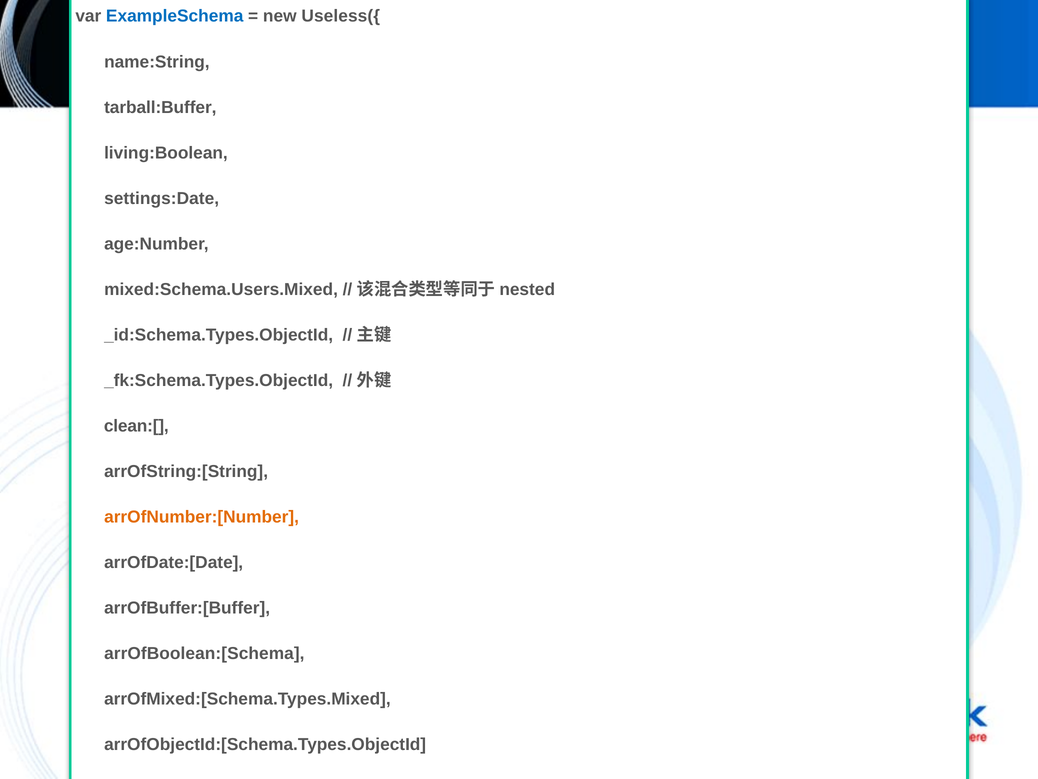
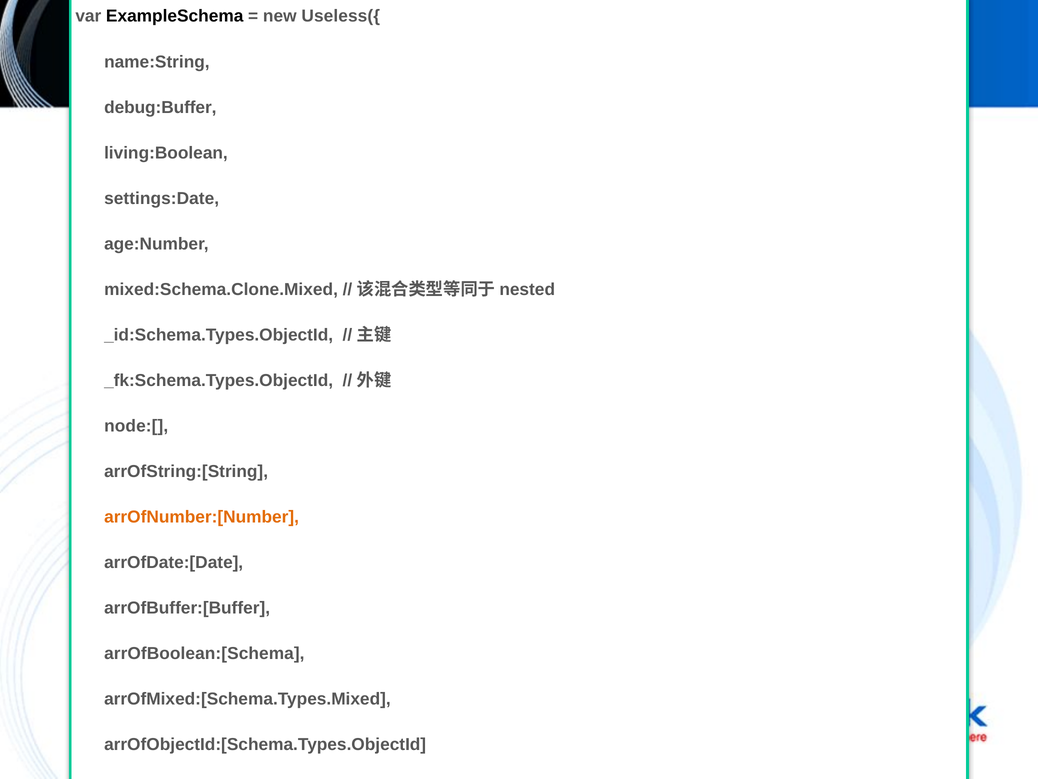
ExampleSchema colour: blue -> black (175, 16)
tarball:Buffer: tarball:Buffer -> debug:Buffer (160, 107)
mixed:Schema.Users.Mixed: mixed:Schema.Users.Mixed -> mixed:Schema.Clone.Mixed (221, 289)
clean:[: clean:[ -> node:[ (136, 426)
